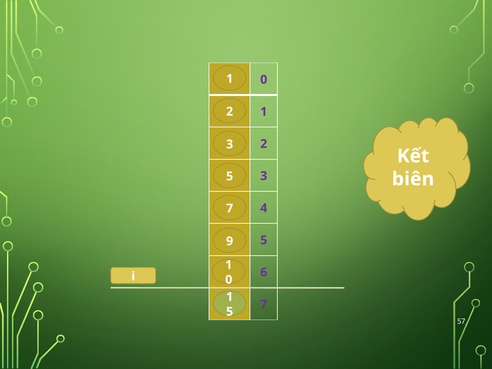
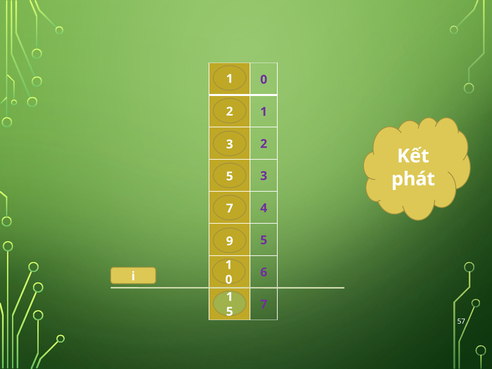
biên: biên -> phát (413, 179)
